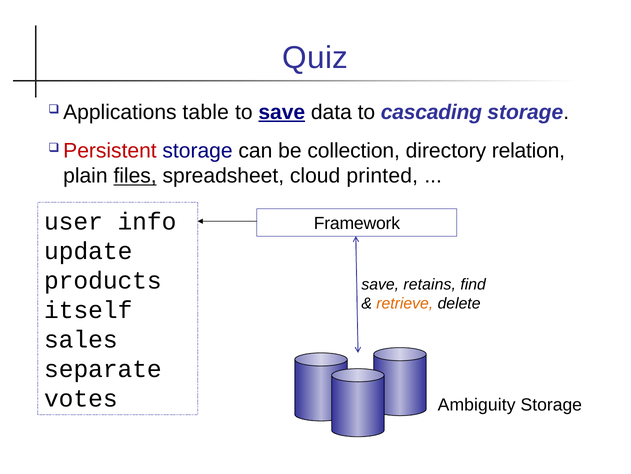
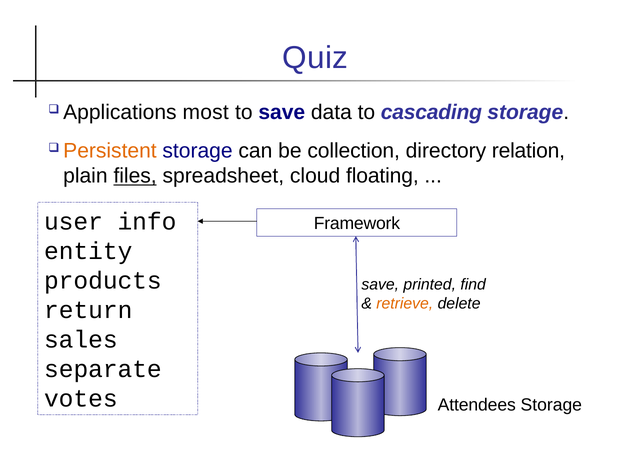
table: table -> most (206, 112)
save underline: present -> none (282, 112)
Persistent colour: red -> orange (110, 150)
printed: printed -> floating (382, 176)
update: update -> entity (88, 251)
retains: retains -> printed (430, 284)
itself: itself -> return (88, 310)
Ambiguity: Ambiguity -> Attendees (477, 404)
